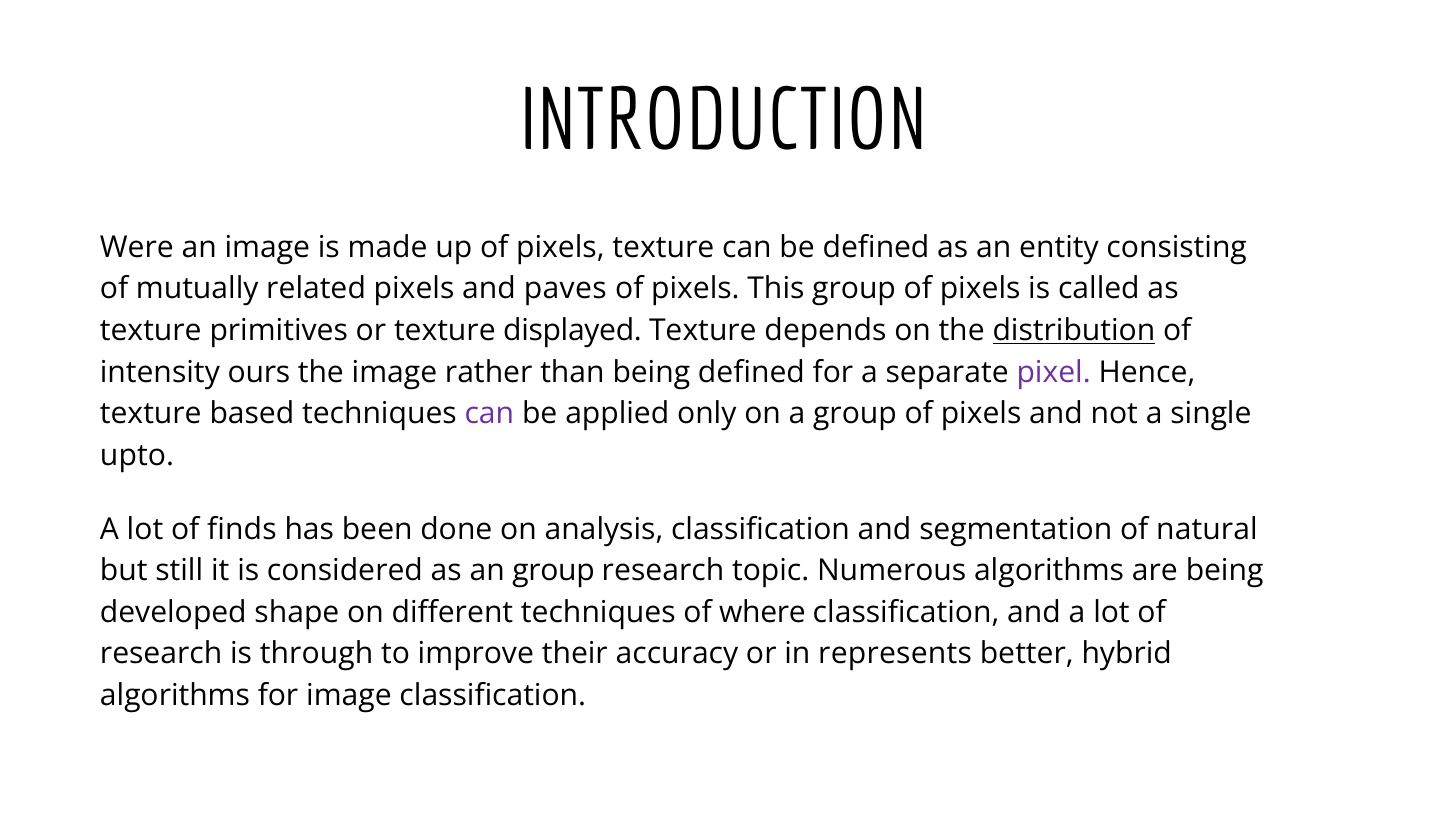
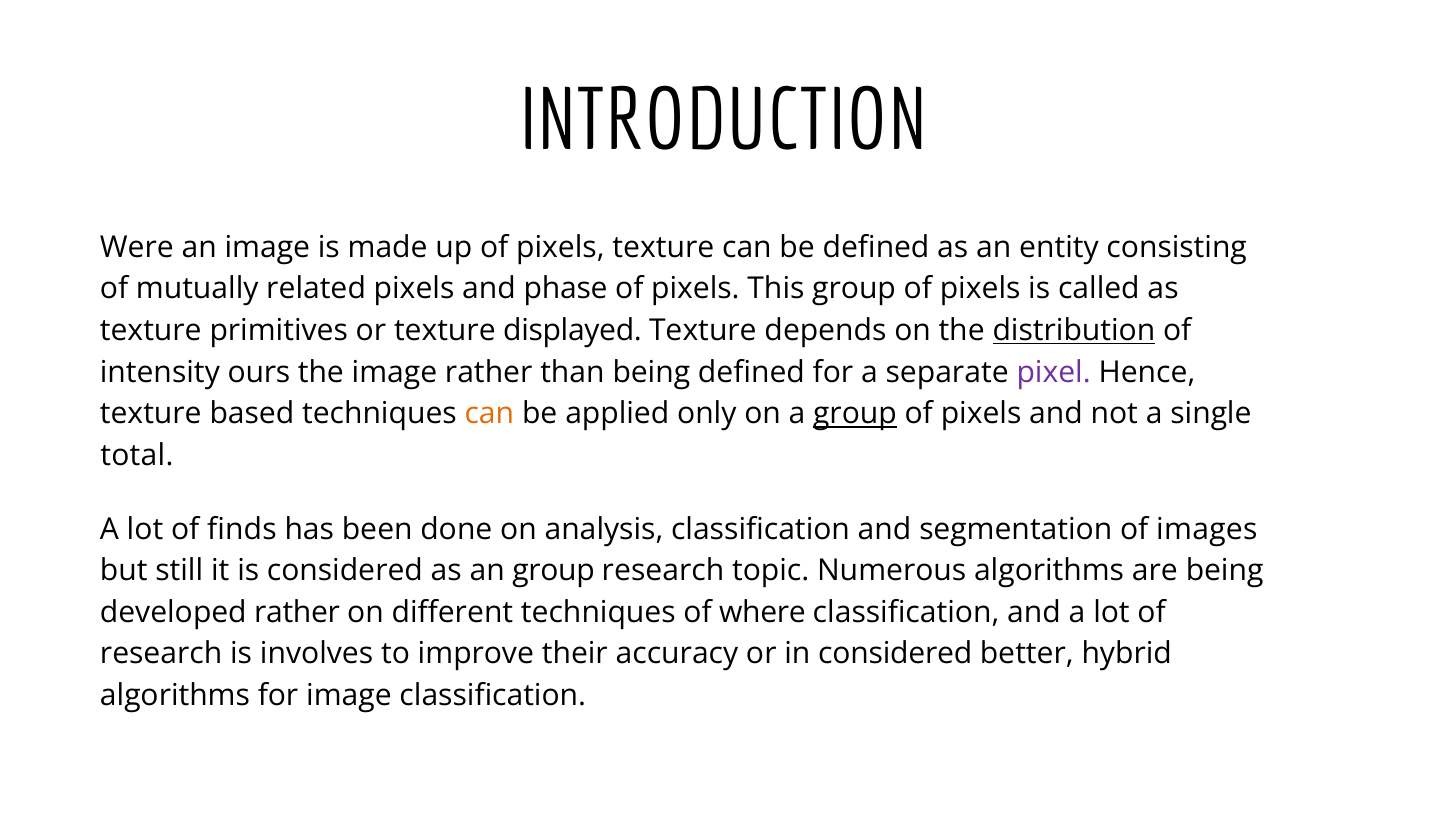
paves: paves -> phase (566, 289)
can colour: purple -> orange (489, 414)
group underline: none -> present (855, 414)
upto: upto -> total (137, 455)
natural: natural -> images (1207, 529)
developed shape: shape -> rather (297, 612)
through: through -> involves (317, 654)
in represents: represents -> considered (895, 654)
